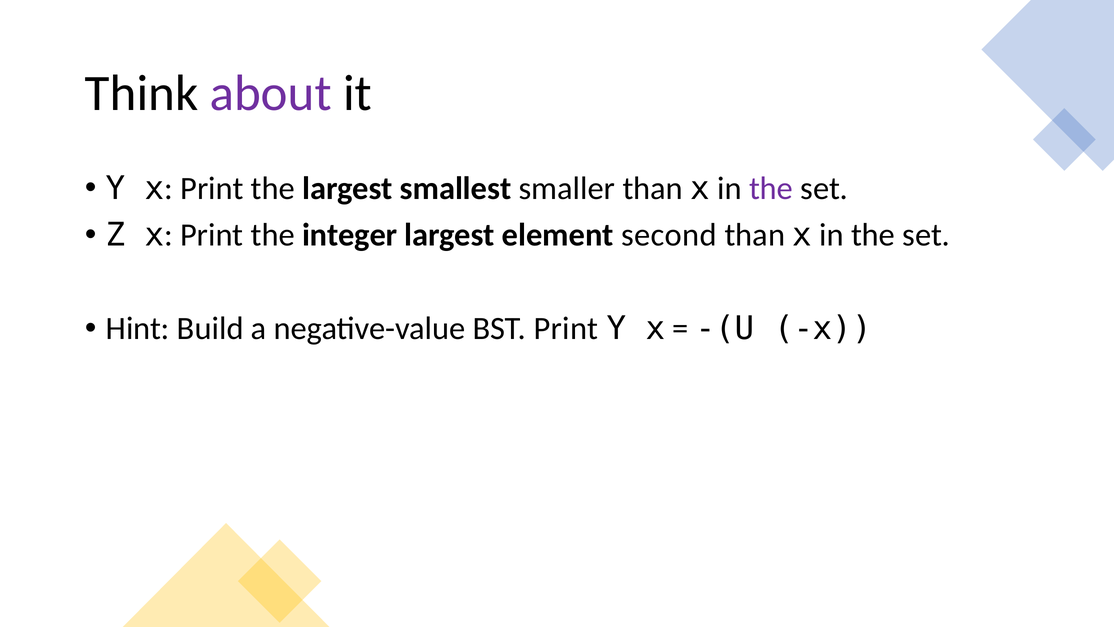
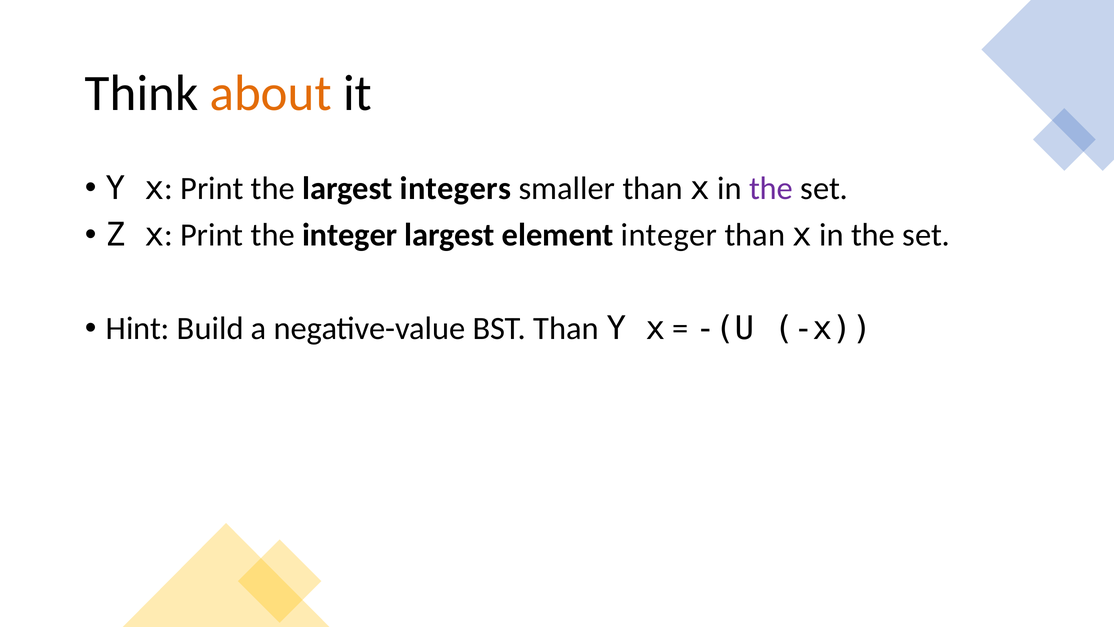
about colour: purple -> orange (271, 94)
smallest: smallest -> integers (455, 188)
element second: second -> integer (669, 235)
BST Print: Print -> Than (566, 328)
